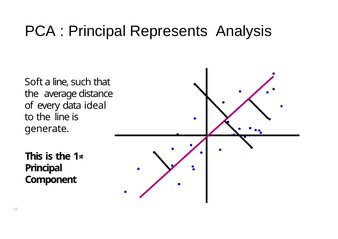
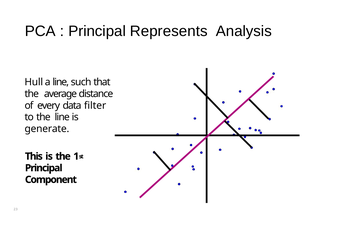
Soft: Soft -> Hull (34, 82)
ideal: ideal -> filter (95, 105)
